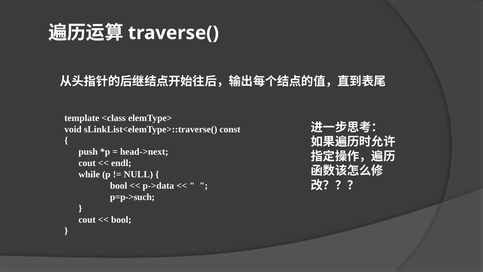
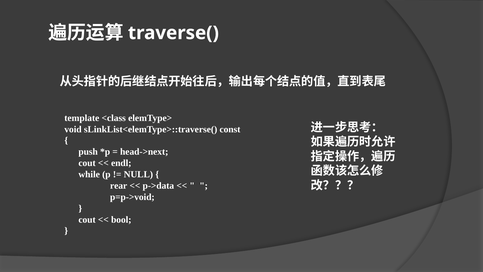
bool: bool -> rear (119, 185)
p=p->such: p=p->such -> p=p->void (132, 197)
